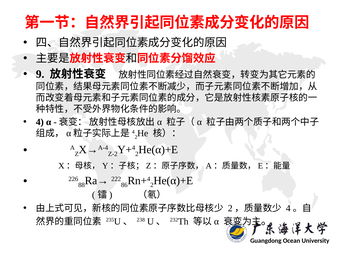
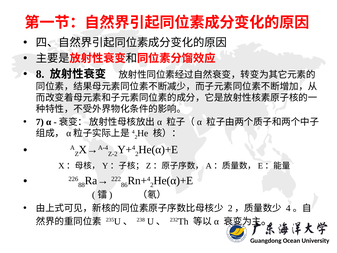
9: 9 -> 8 (40, 74)
4: 4 -> 7 (40, 122)
